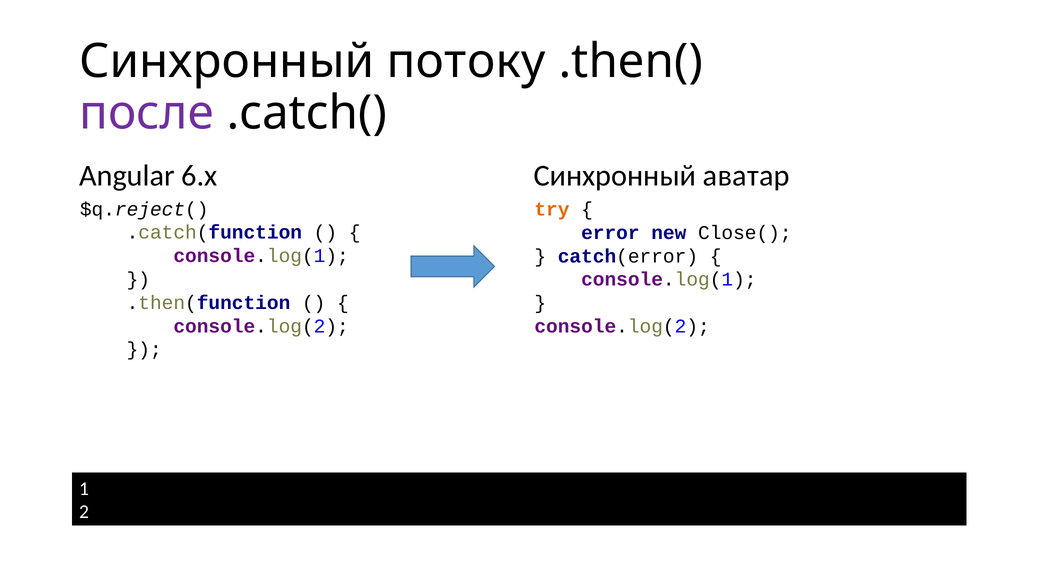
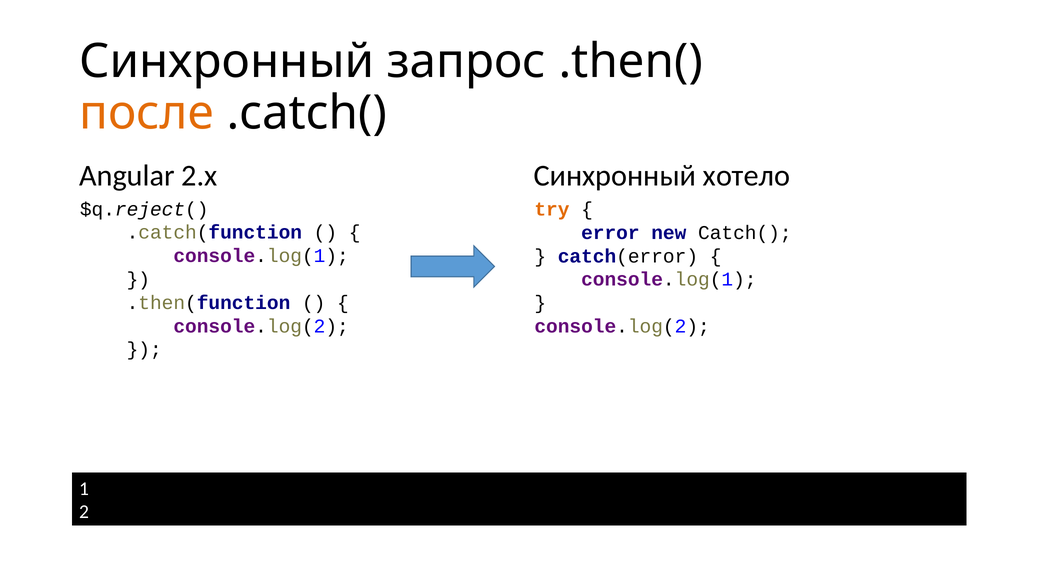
потоку: потоку -> запрос (466, 62)
после colour: purple -> orange (147, 113)
6.x: 6.x -> 2.x (199, 176)
аватар: аватар -> хотело (746, 176)
Close(: Close( -> Catch( (745, 233)
